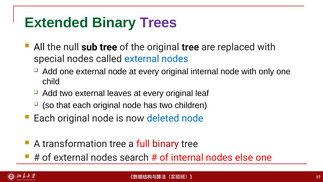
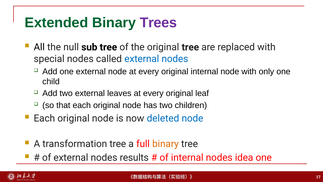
binary colour: red -> orange (166, 144)
search: search -> results (134, 157)
else: else -> idea (244, 157)
